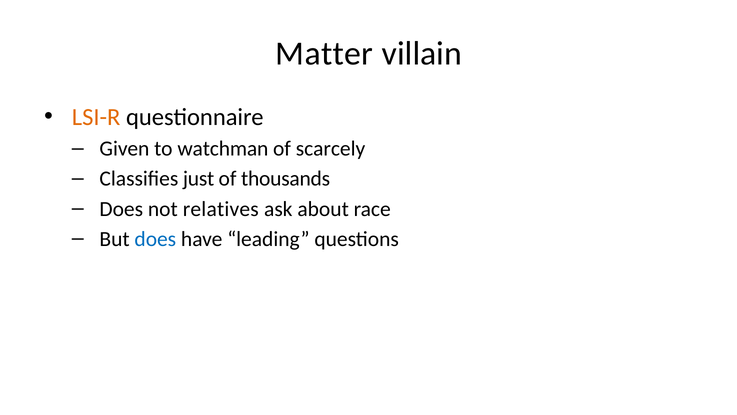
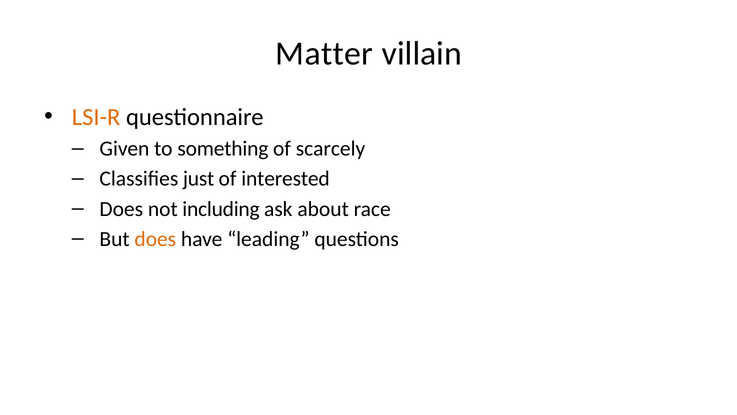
watchman: watchman -> something (223, 149)
thousands: thousands -> interested (286, 179)
relatives: relatives -> including (221, 209)
does colour: blue -> orange (155, 239)
